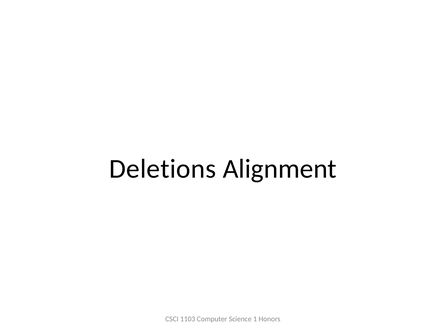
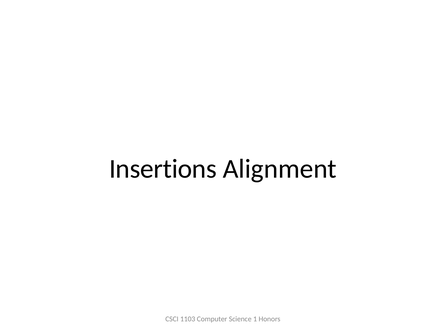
Deletions: Deletions -> Insertions (163, 169)
